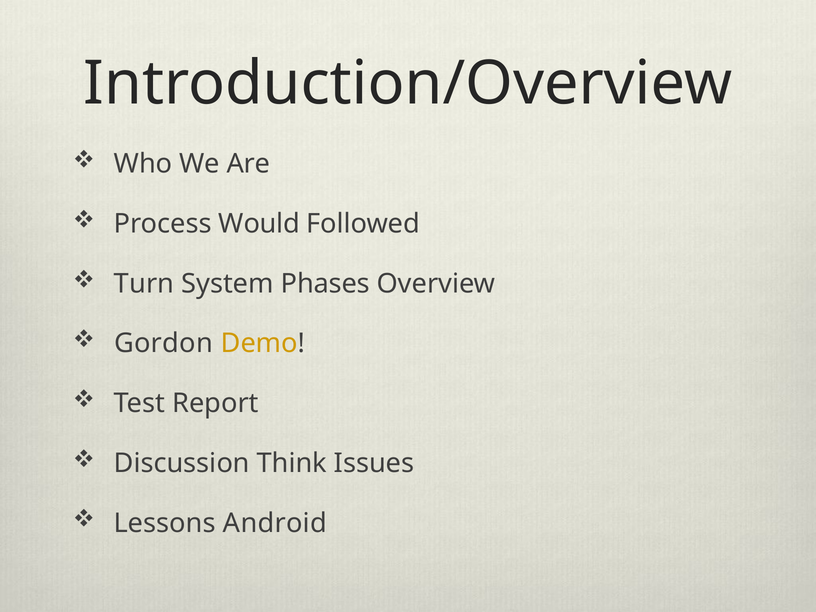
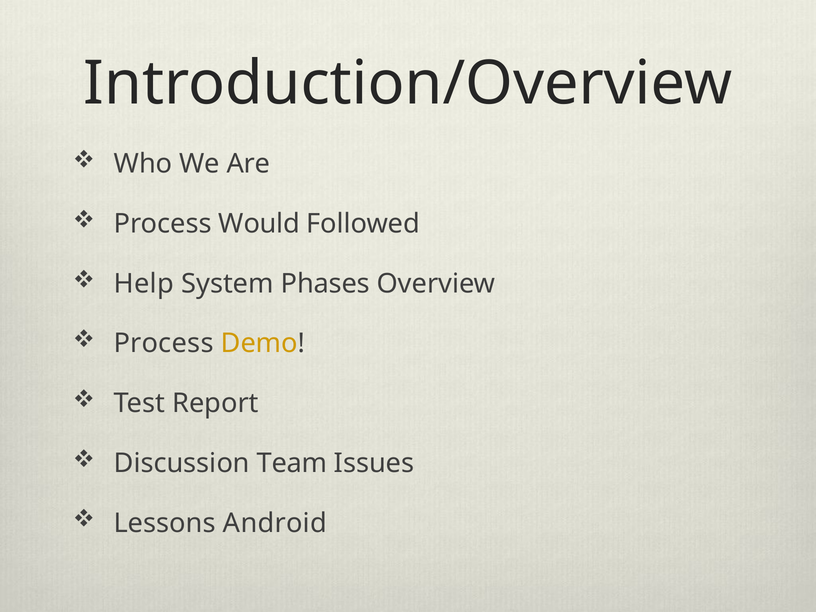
Turn: Turn -> Help (144, 284)
Gordon: Gordon -> Process (164, 343)
Think: Think -> Team (292, 463)
